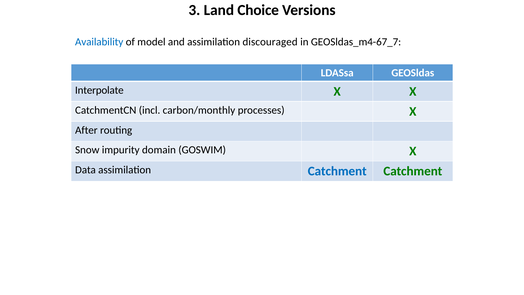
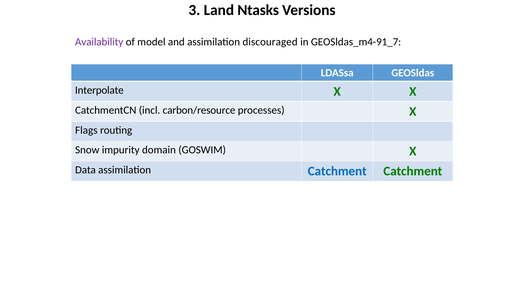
Choice: Choice -> Ntasks (258, 10)
Availability colour: blue -> purple (99, 42)
GEOSldas_m4-67_7: GEOSldas_m4-67_7 -> GEOSldas_m4-91_7 (356, 42)
carbon/monthly: carbon/monthly -> carbon/resource (199, 110)
After: After -> Flags (86, 130)
